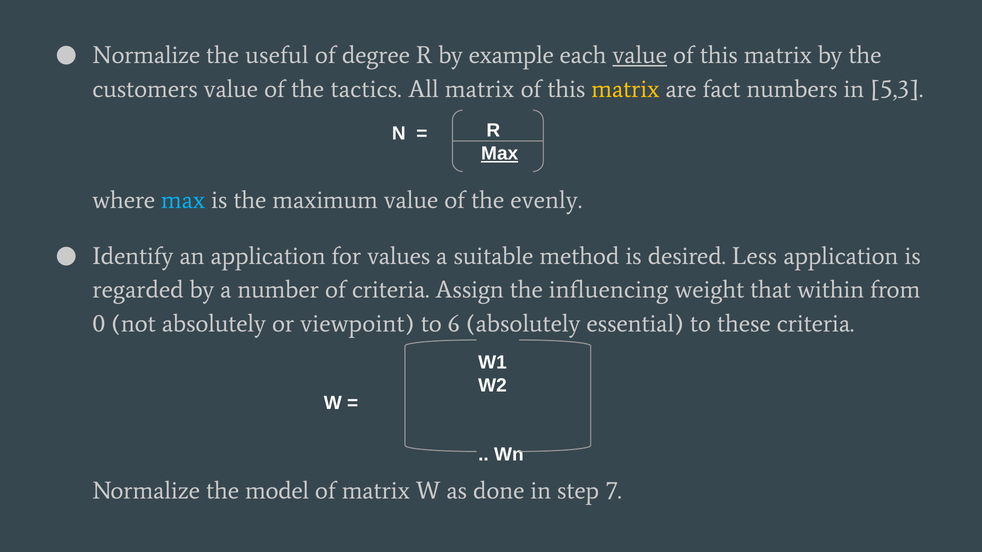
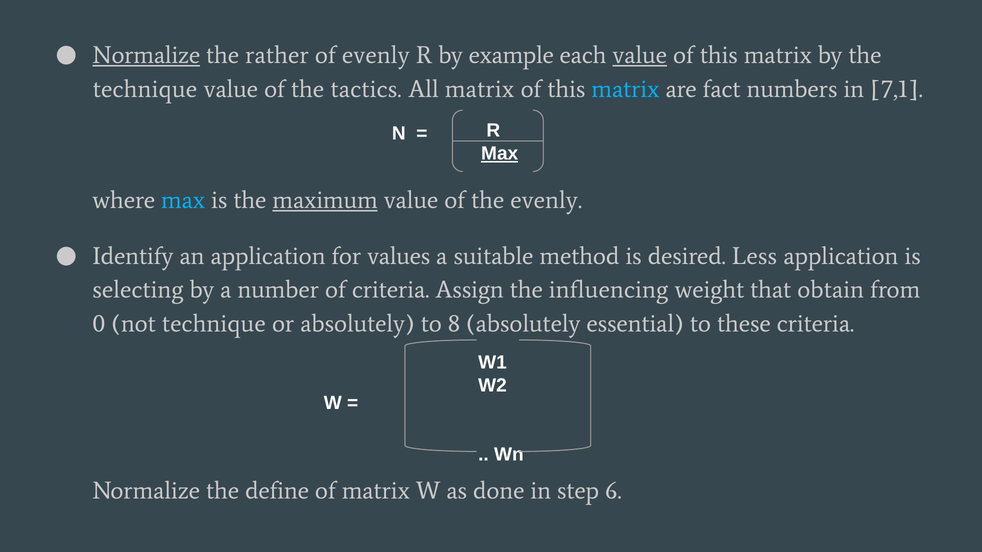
Normalize underline: none -> present (146, 55)
useful: useful -> rather (277, 55)
of degree: degree -> evenly (376, 55)
customers: customers -> technique (145, 89)
matrix colour: yellow -> light blue (625, 89)
5,3: 5,3 -> 7,1 (897, 89)
maximum underline: none -> present (325, 200)
regarded: regarded -> selecting (138, 290)
within: within -> obtain (831, 290)
not absolutely: absolutely -> technique (214, 324)
or viewpoint: viewpoint -> absolutely (357, 324)
6: 6 -> 8 (454, 324)
model: model -> define (277, 491)
7: 7 -> 6 (614, 491)
